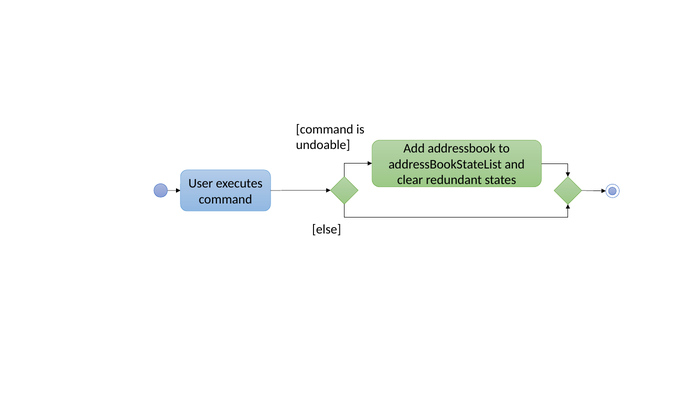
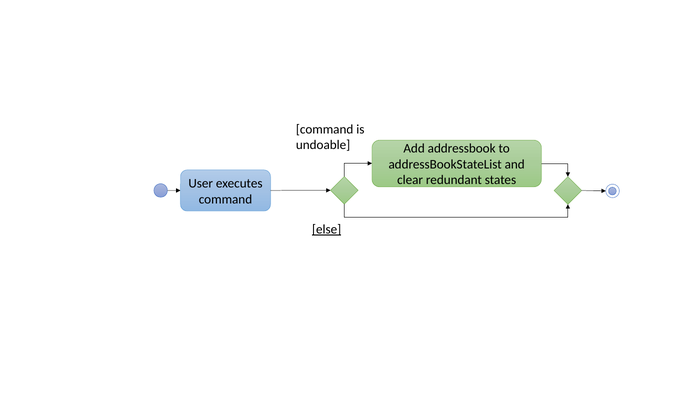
else underline: none -> present (327, 229)
